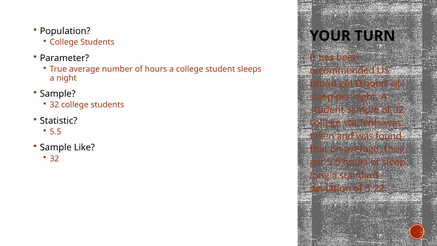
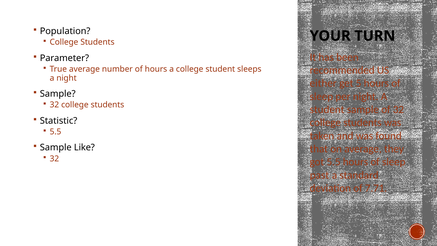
broad: broad -> either (323, 83)
0: 0 -> 5 (359, 83)
long: long -> past (319, 175)
5.22: 5.22 -> 7.71 (376, 188)
